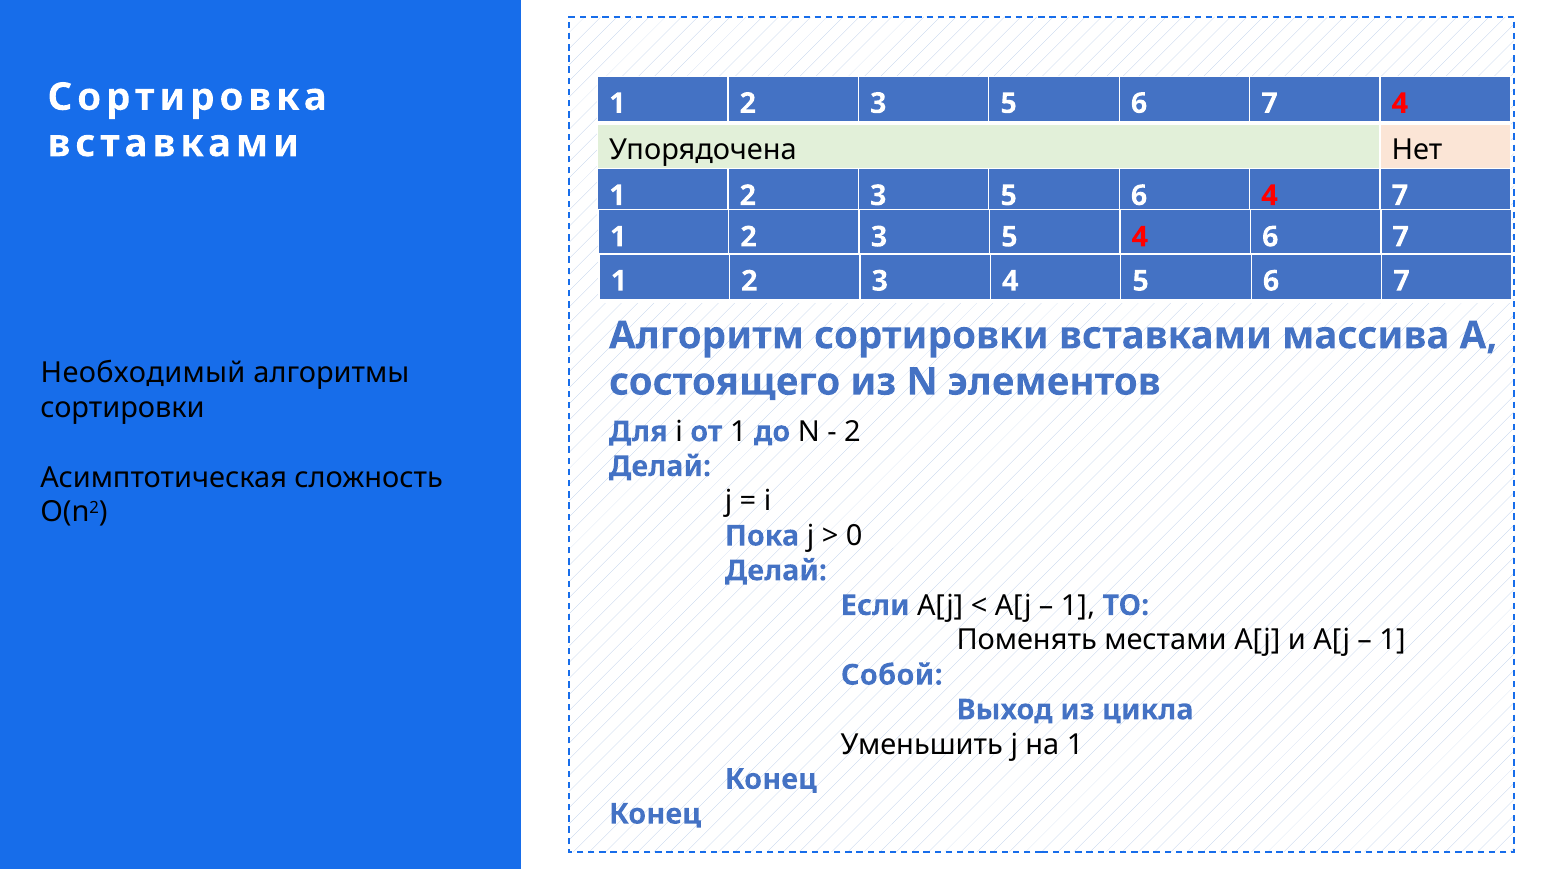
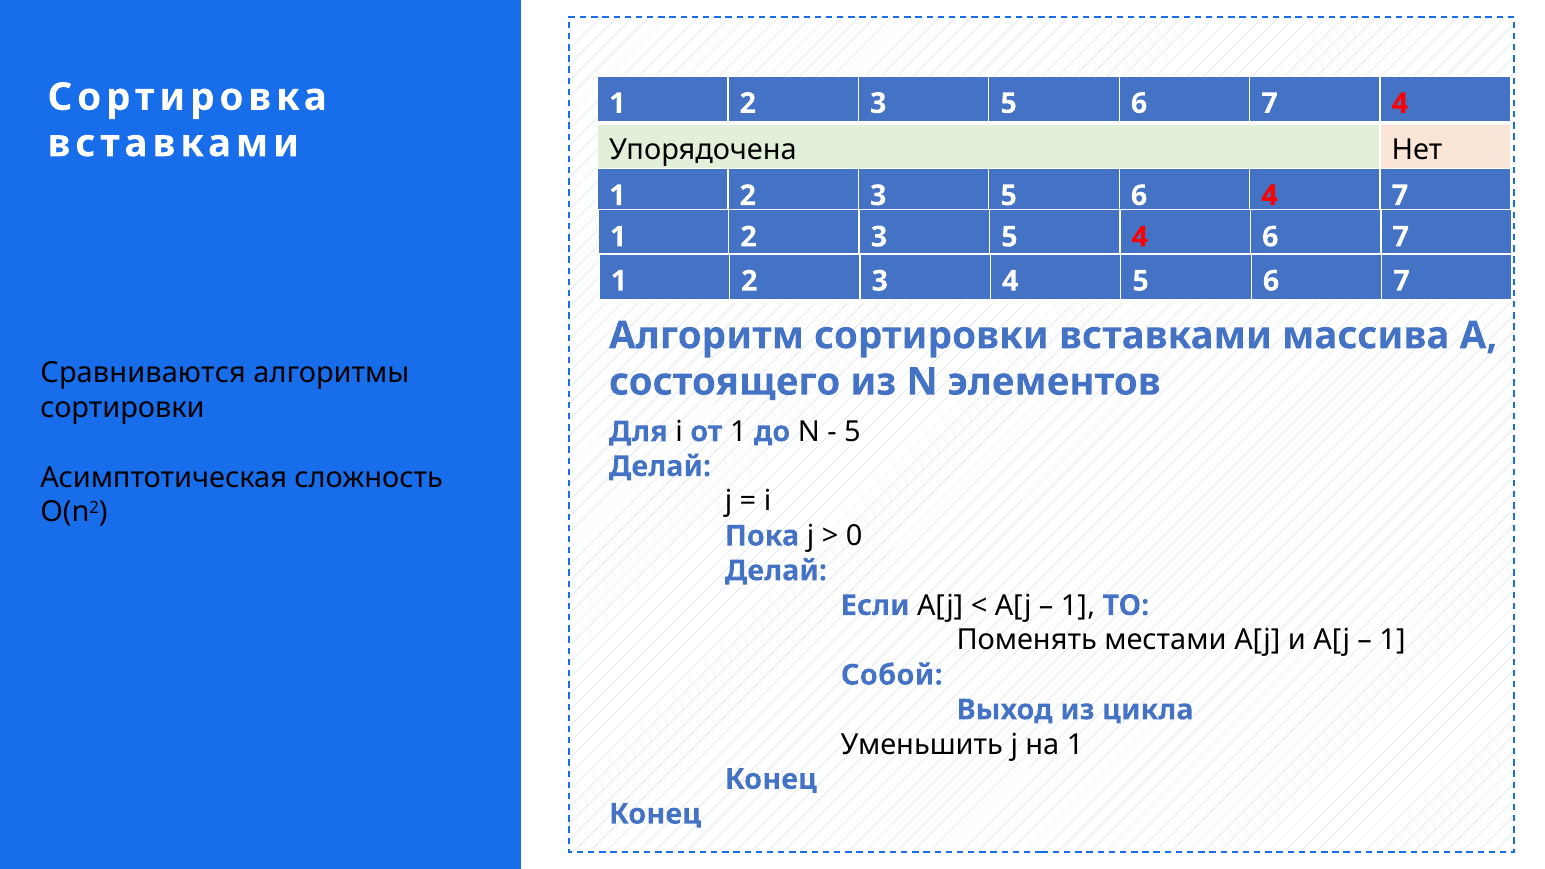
Необходимый: Необходимый -> Сравниваются (143, 373)
2: 2 -> 5 (852, 432)
